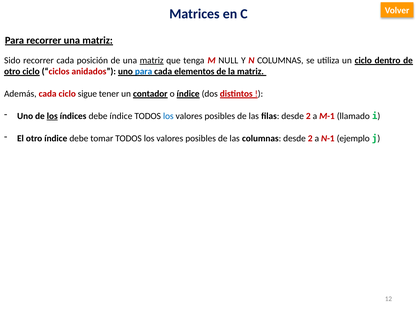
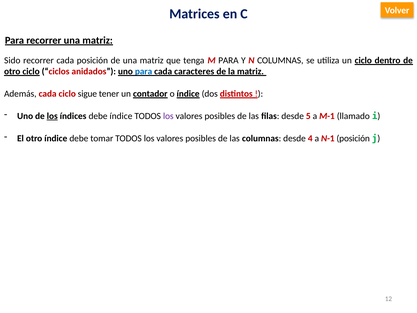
matriz underline: present -> none (152, 60)
M NULL: NULL -> PARA (228, 60)
elementos: elementos -> caracteres (194, 71)
los colour: blue -> purple (168, 116)
filas desde 2: 2 -> 5 (308, 116)
columnas desde 2: 2 -> 4 (310, 138)
N-1 ejemplo: ejemplo -> posición (353, 138)
